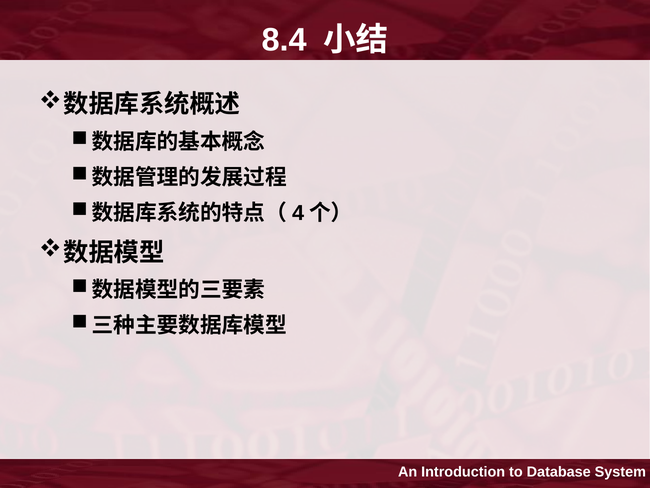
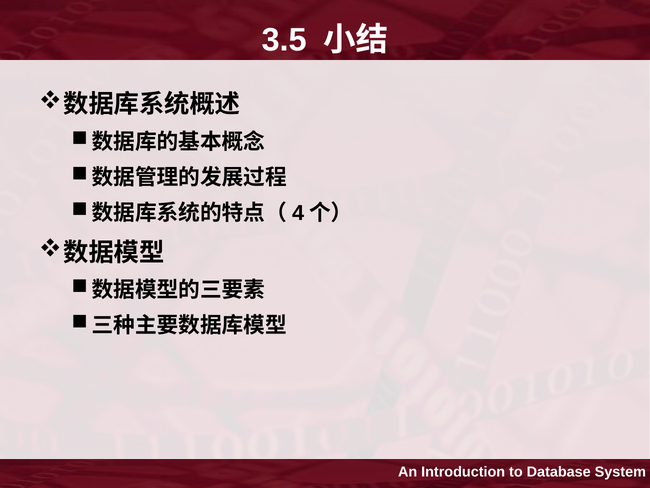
8.4: 8.4 -> 3.5 (284, 40)
